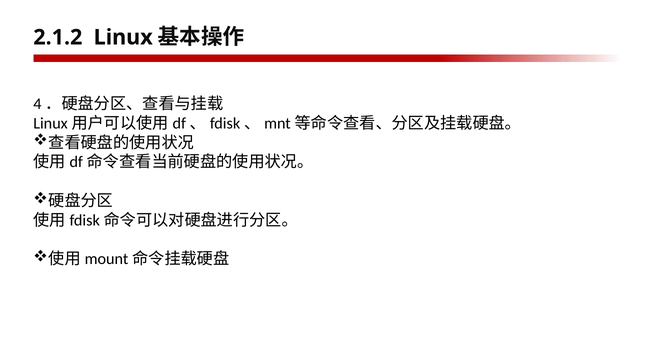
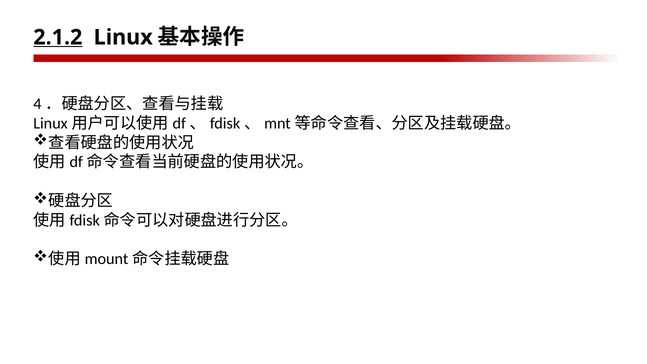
2.1.2 underline: none -> present (58, 37)
